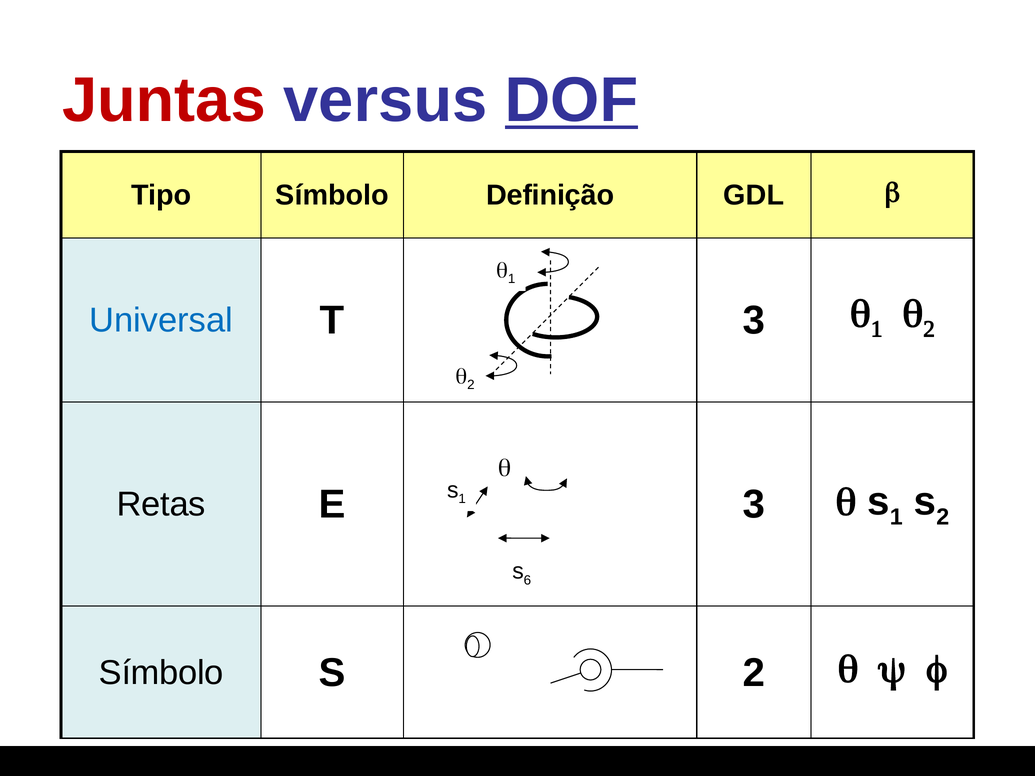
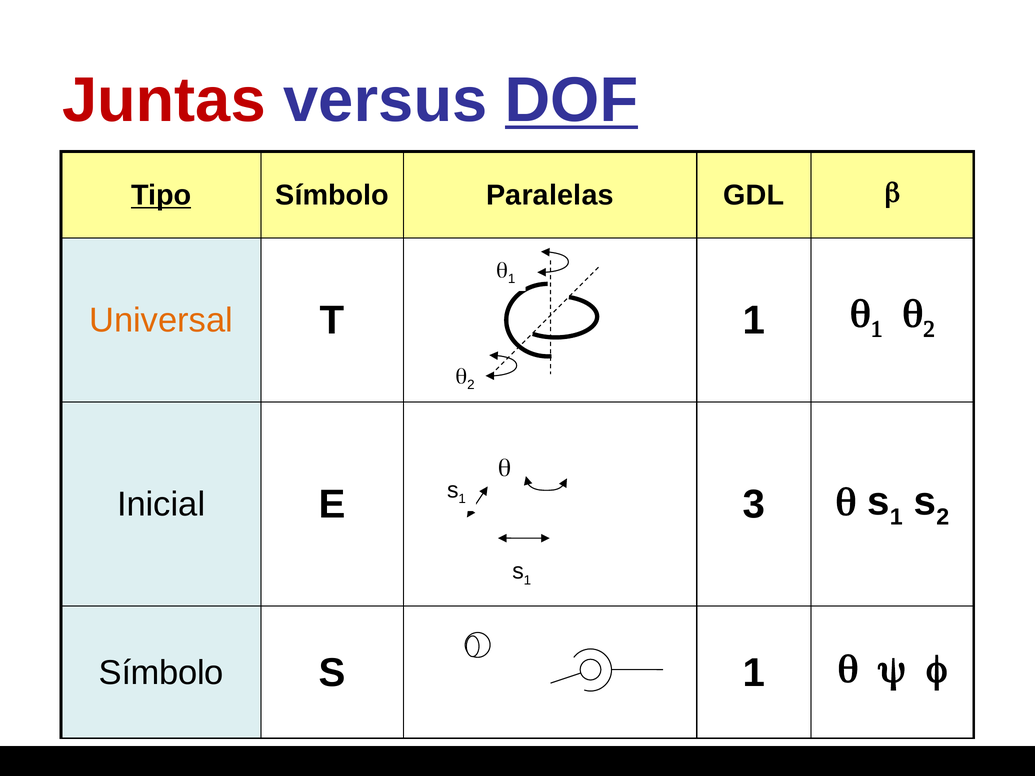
Tipo underline: none -> present (161, 195)
Definição: Definição -> Paralelas (550, 195)
Universal colour: blue -> orange (161, 321)
T 3: 3 -> 1 (754, 321)
Retas: Retas -> Inicial (161, 505)
6: 6 -> 1 (527, 580)
2: 2 -> 1 (754, 673)
